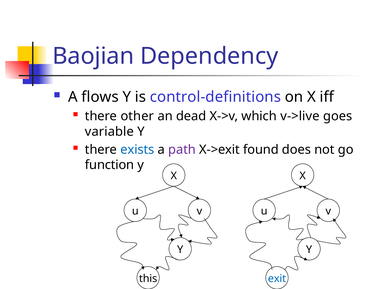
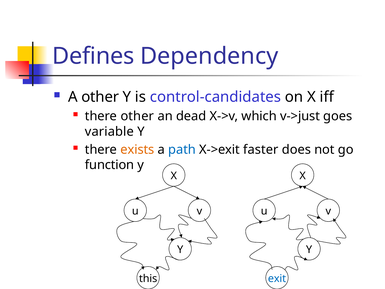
Baojian: Baojian -> Defines (93, 56)
A flows: flows -> other (100, 97)
control-definitions: control-definitions -> control-candidates (215, 97)
v->live: v->live -> v->just (300, 116)
exists colour: blue -> orange (137, 149)
path colour: purple -> blue (182, 149)
found: found -> faster (261, 149)
